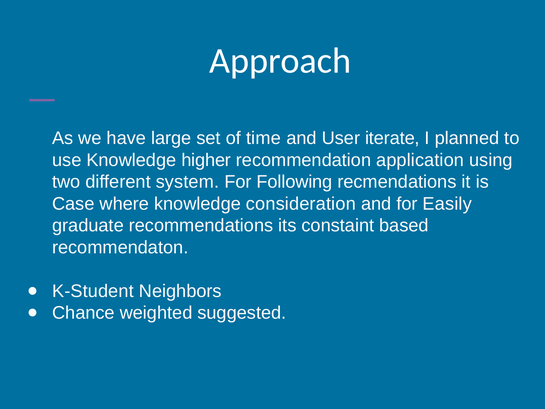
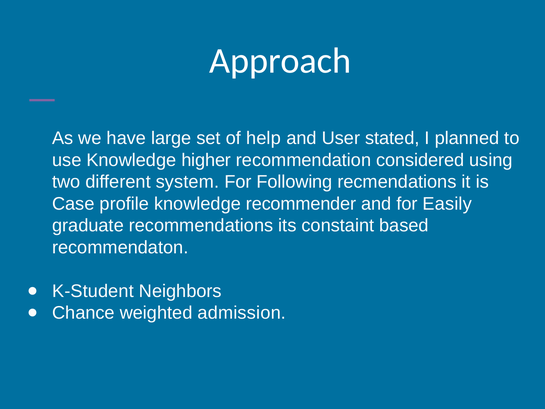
time: time -> help (264, 138)
iterate: iterate -> stated (392, 138)
application: application -> considered (420, 160)
where: where -> profile (124, 204)
consideration: consideration -> recommender (301, 204)
suggested: suggested -> admission (242, 313)
